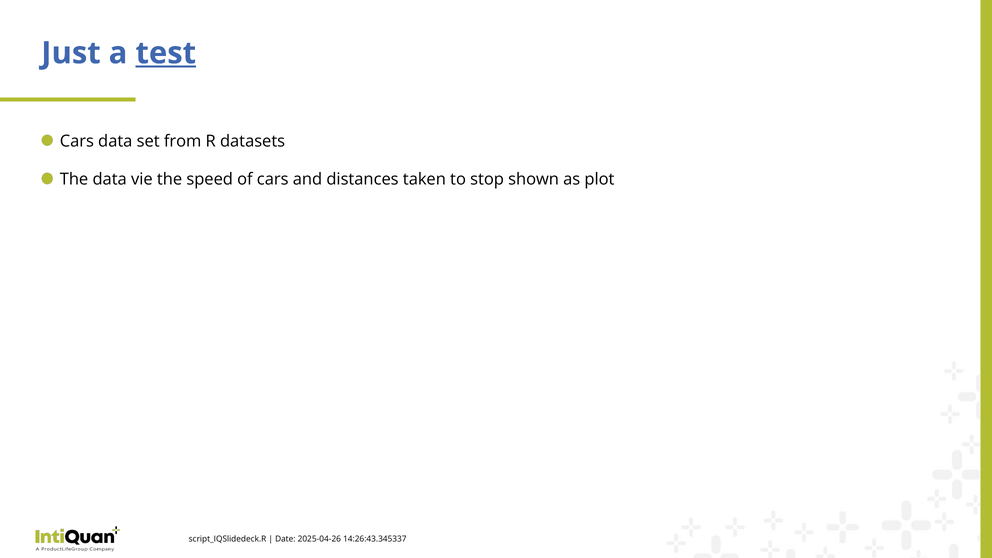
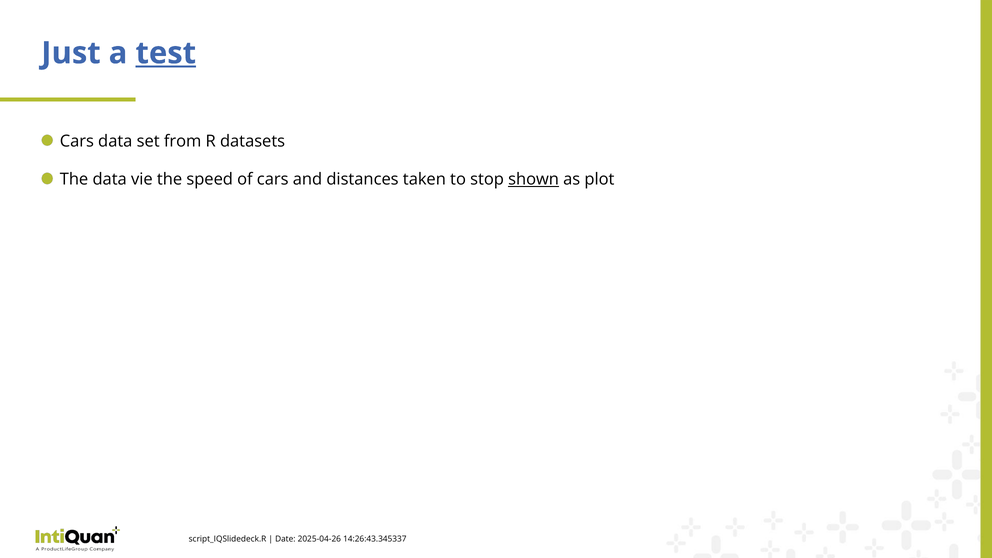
shown underline: none -> present (534, 179)
